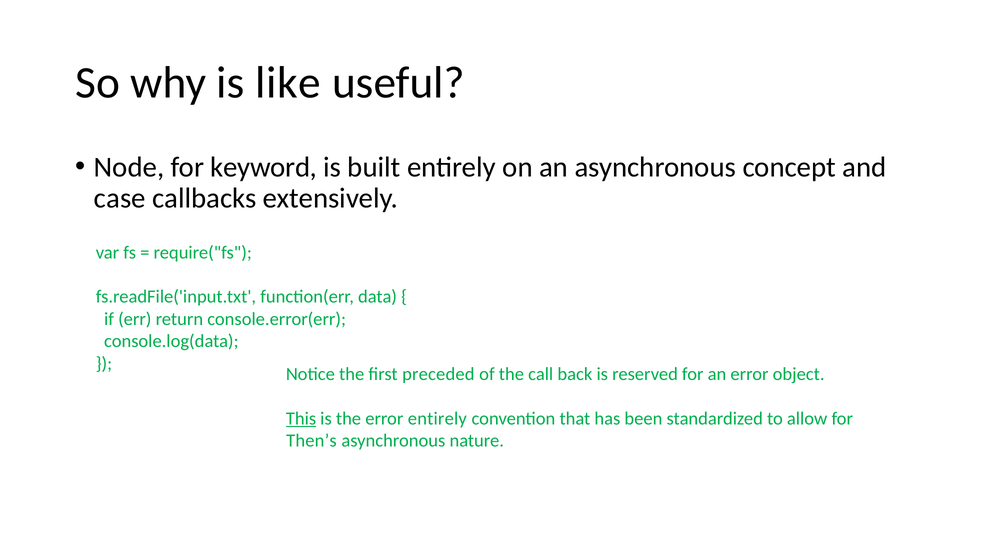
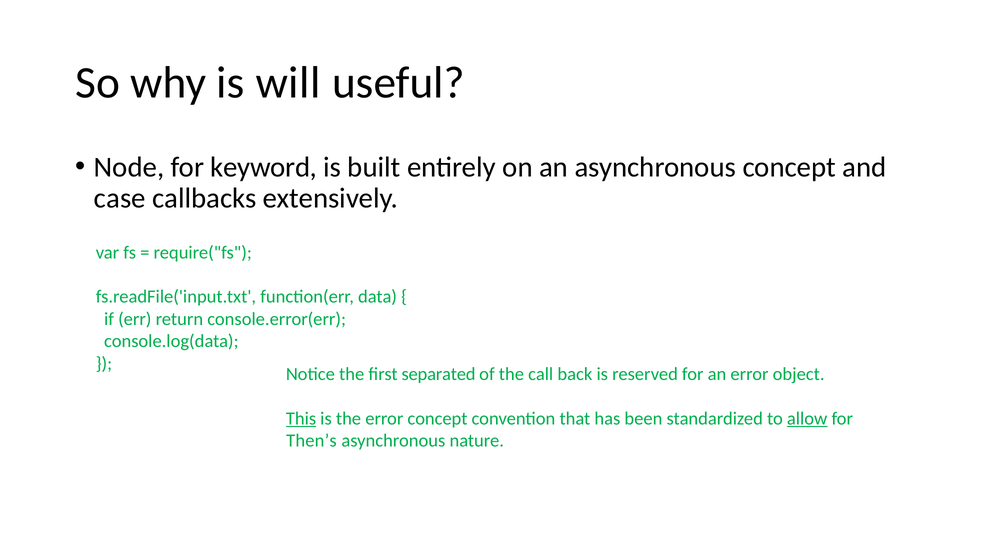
like: like -> will (288, 83)
preceded: preceded -> separated (439, 374)
error entirely: entirely -> concept (437, 419)
allow underline: none -> present (807, 419)
